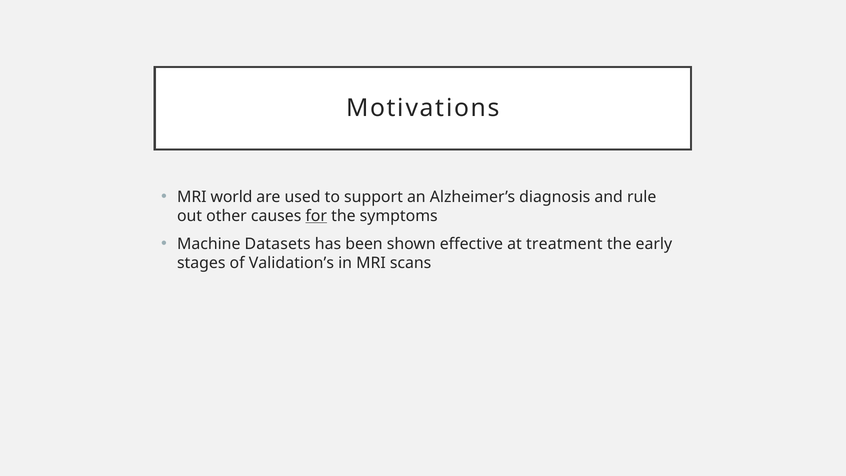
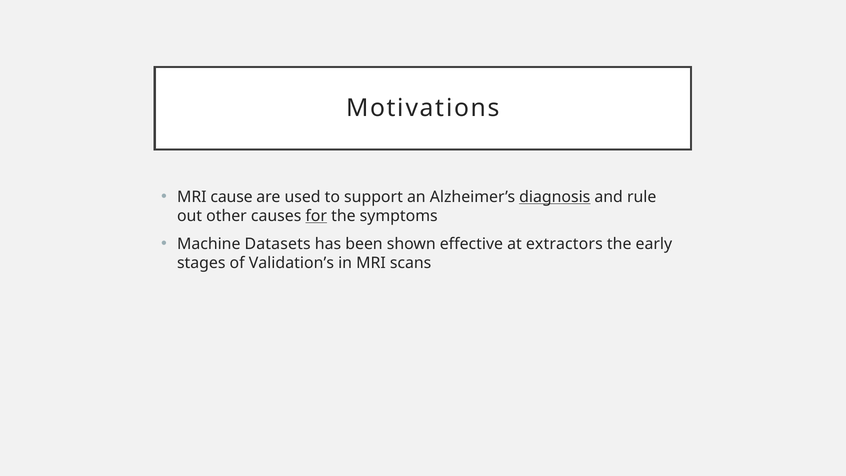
world: world -> cause (232, 197)
diagnosis underline: none -> present (555, 197)
treatment: treatment -> extractors (564, 244)
